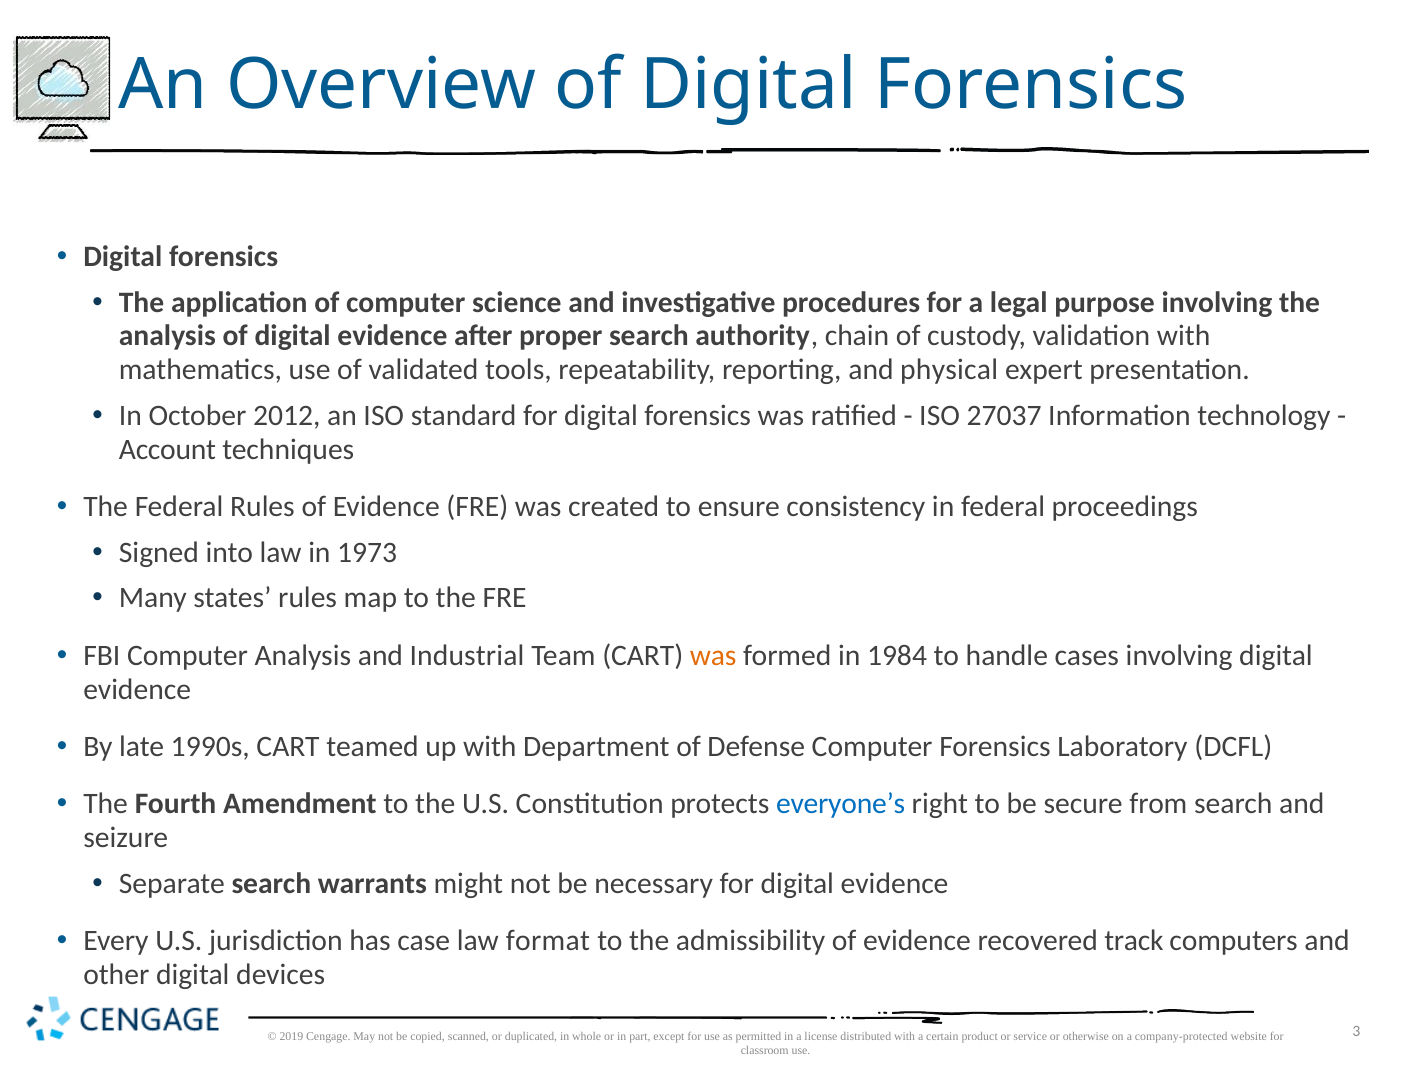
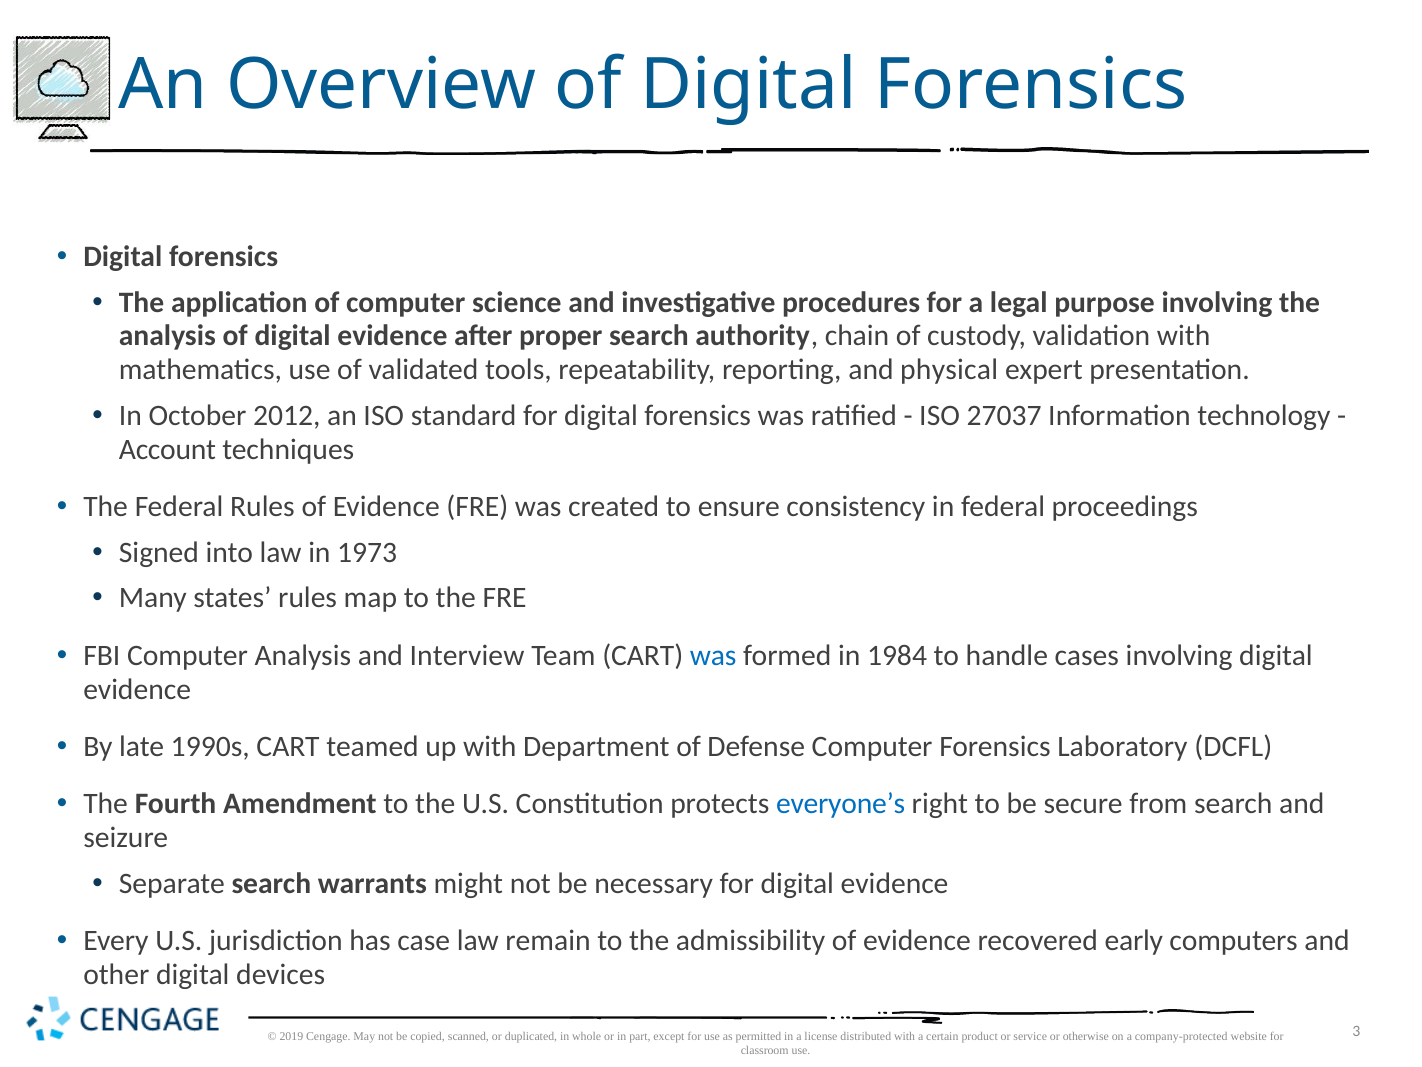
Industrial: Industrial -> Interview (467, 655)
was colour: orange -> blue (713, 655)
format: format -> remain (548, 941)
track: track -> early (1134, 941)
